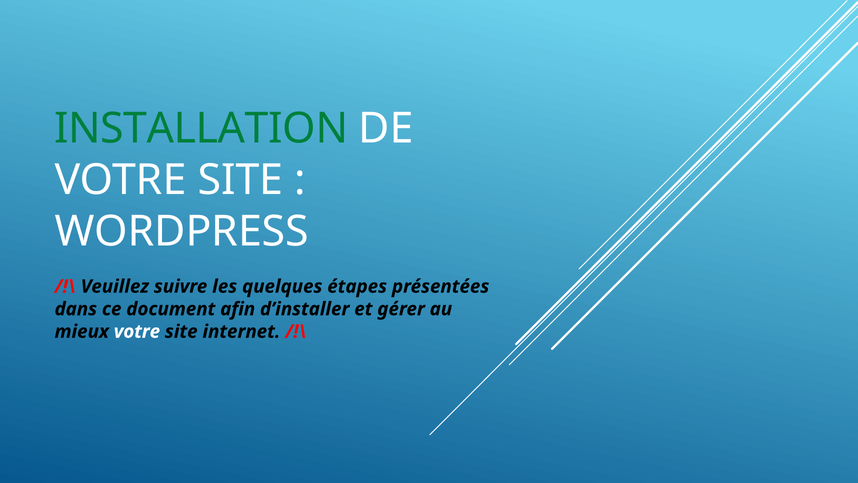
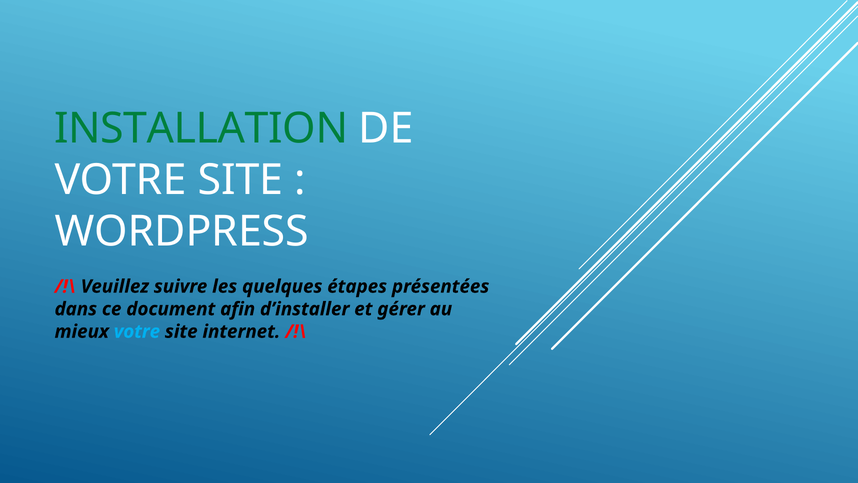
votre colour: white -> light blue (137, 331)
